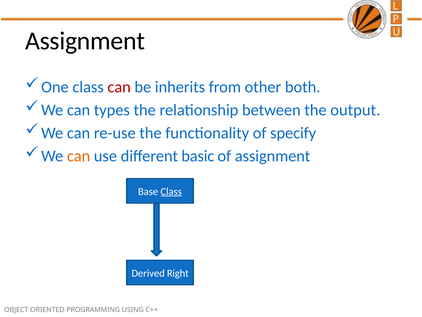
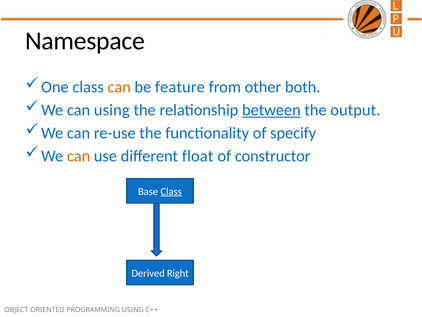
Assignment: Assignment -> Namespace (85, 41)
can colour: red -> orange (119, 87)
inherits: inherits -> feature (180, 87)
can types: types -> using (112, 110)
between underline: none -> present (271, 110)
basic: basic -> float (198, 156)
of assignment: assignment -> constructor (273, 156)
